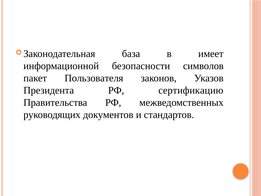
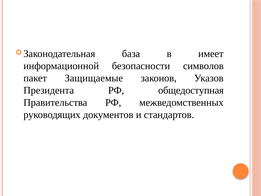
Пользователя: Пользователя -> Защищаемые (94, 78)
сертификацию: сертификацию -> общедоступная (191, 90)
